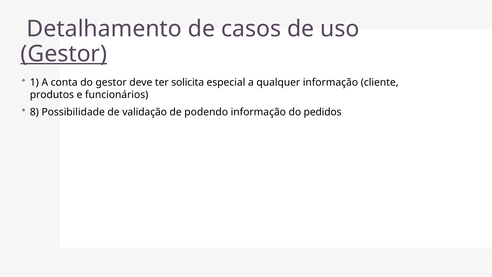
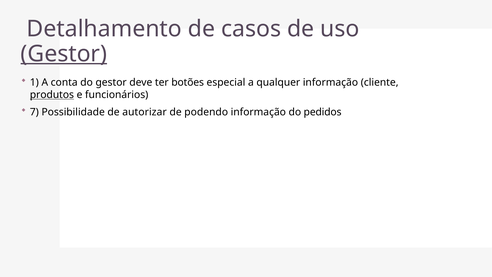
solicita: solicita -> botões (188, 82)
produtos underline: none -> present (52, 95)
8: 8 -> 7 (34, 112)
validação: validação -> autorizar (145, 112)
